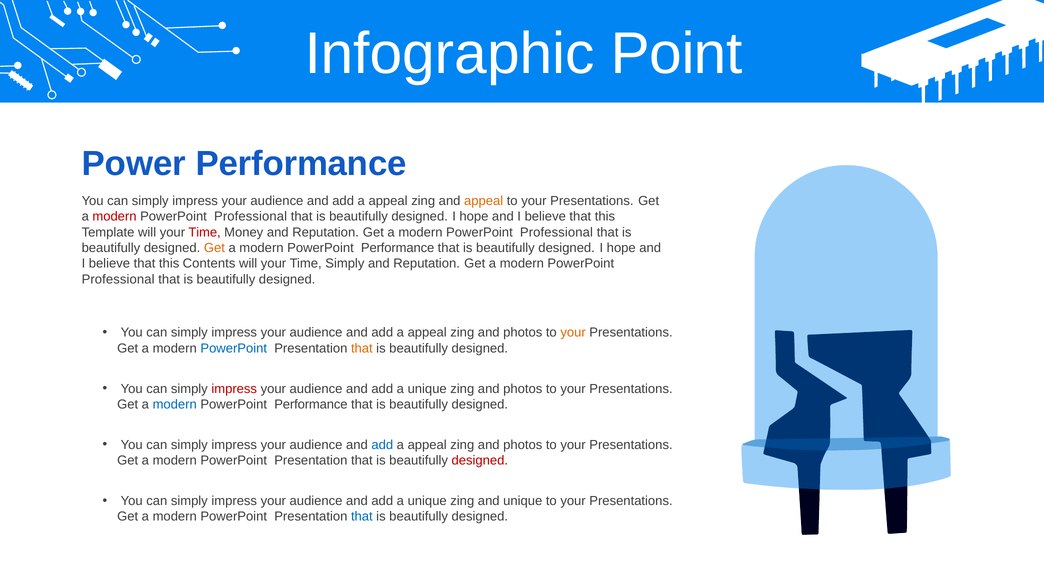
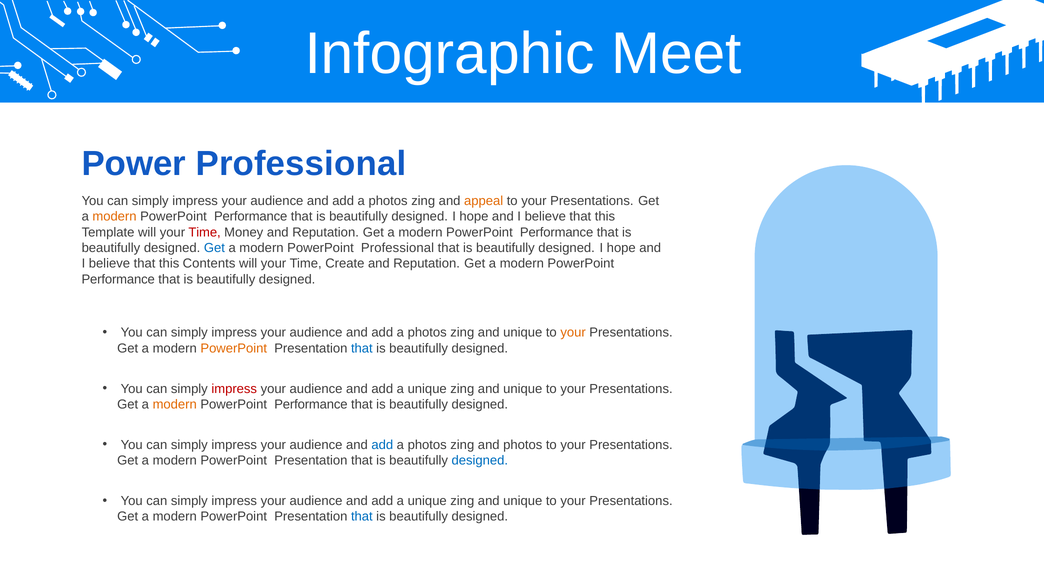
Point: Point -> Meet (676, 54)
Power Performance: Performance -> Professional (301, 164)
appeal: appeal -> photos (388, 201)
modern colour: red -> orange (114, 216)
Professional: Professional -> Performance (251, 216)
Professional: Professional -> Performance (557, 232)
Get colour: orange -> blue (214, 248)
Performance: Performance -> Professional (398, 248)
Time Simply: Simply -> Create (345, 263)
Professional: Professional -> Performance (118, 279)
appeal: appeal -> photos (427, 332)
photos: photos -> unique (523, 332)
PowerPoint colour: blue -> orange (234, 348)
that colour: orange -> blue (362, 348)
photos: photos -> unique (523, 388)
modern colour: blue -> orange (175, 404)
appeal: appeal -> photos (427, 444)
designed colour: red -> blue (480, 460)
